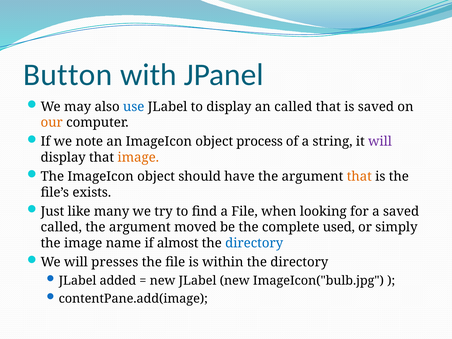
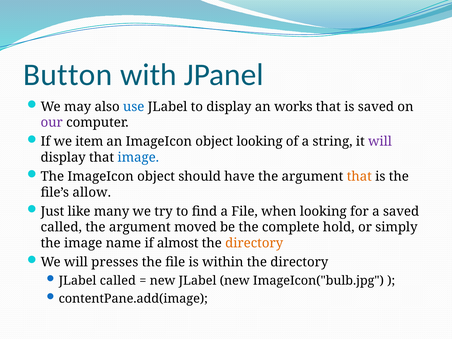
an called: called -> works (293, 107)
our colour: orange -> purple (52, 123)
note: note -> item (89, 142)
object process: process -> looking (260, 142)
image colour: orange -> blue (138, 157)
exists: exists -> allow (92, 192)
used: used -> hold (339, 227)
directory colour: blue -> orange (254, 243)
JLabel added: added -> called (118, 281)
